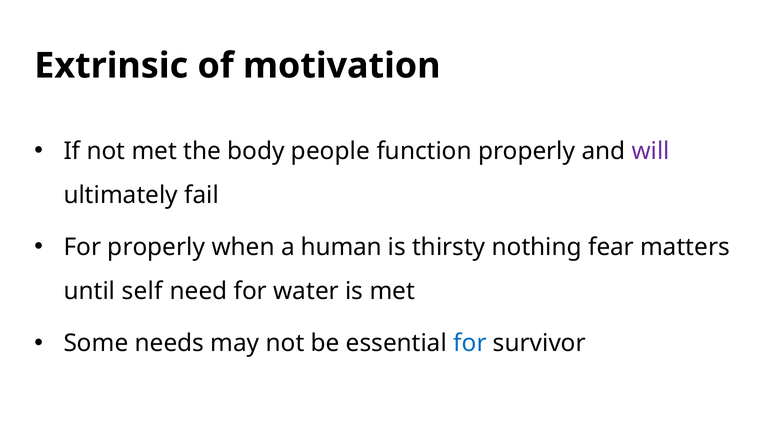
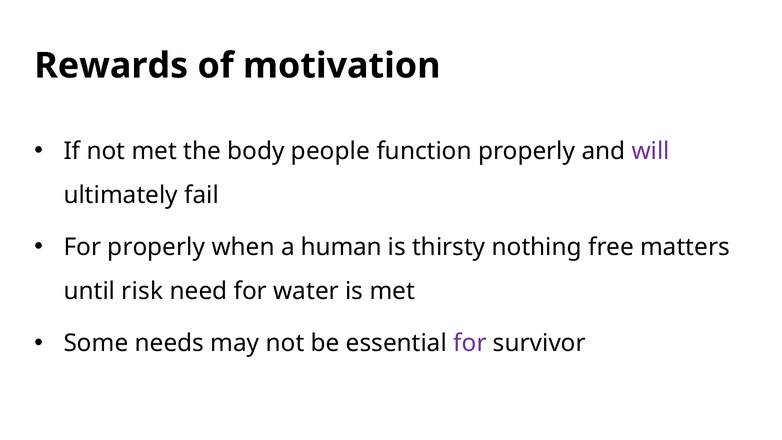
Extrinsic: Extrinsic -> Rewards (111, 66)
fear: fear -> free (611, 247)
self: self -> risk (142, 291)
for colour: blue -> purple (470, 343)
